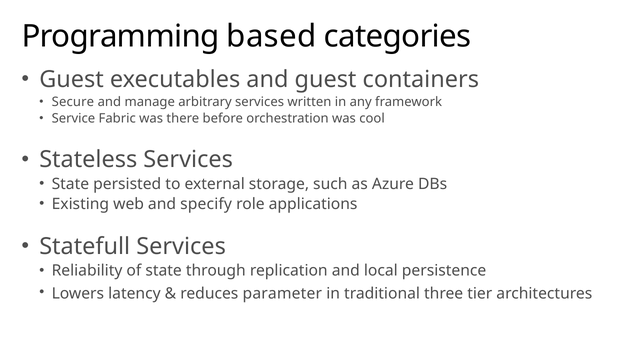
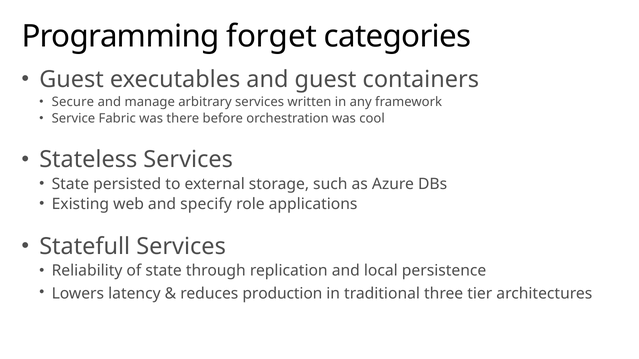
based: based -> forget (272, 37)
parameter: parameter -> production (282, 294)
